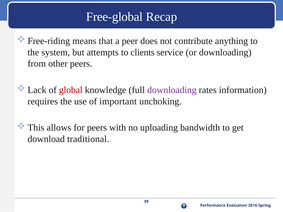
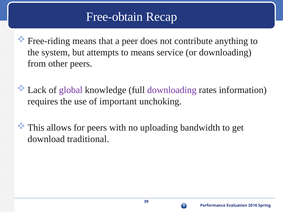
Free-global: Free-global -> Free-obtain (114, 17)
to clients: clients -> means (143, 52)
global colour: red -> purple (71, 90)
